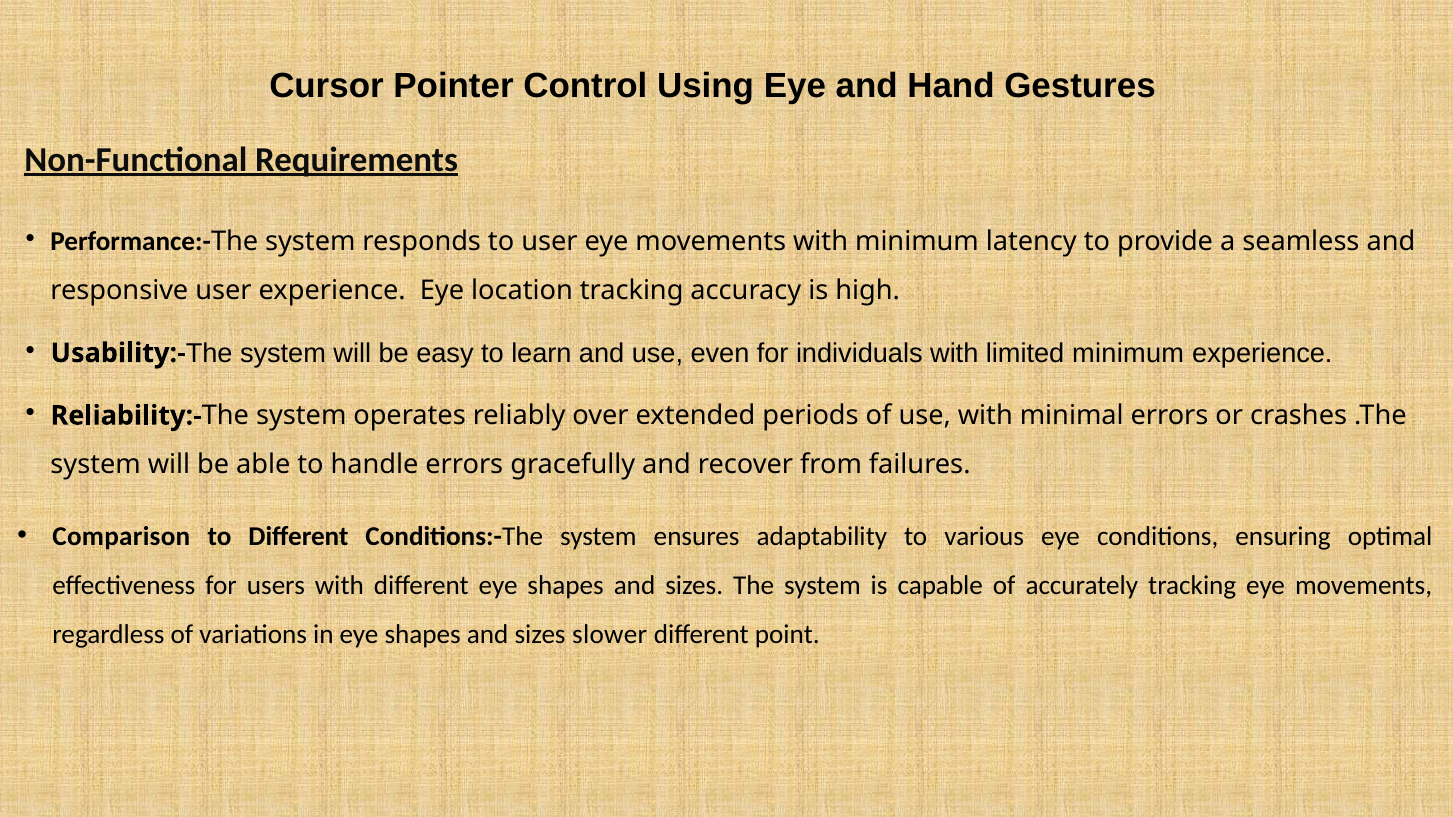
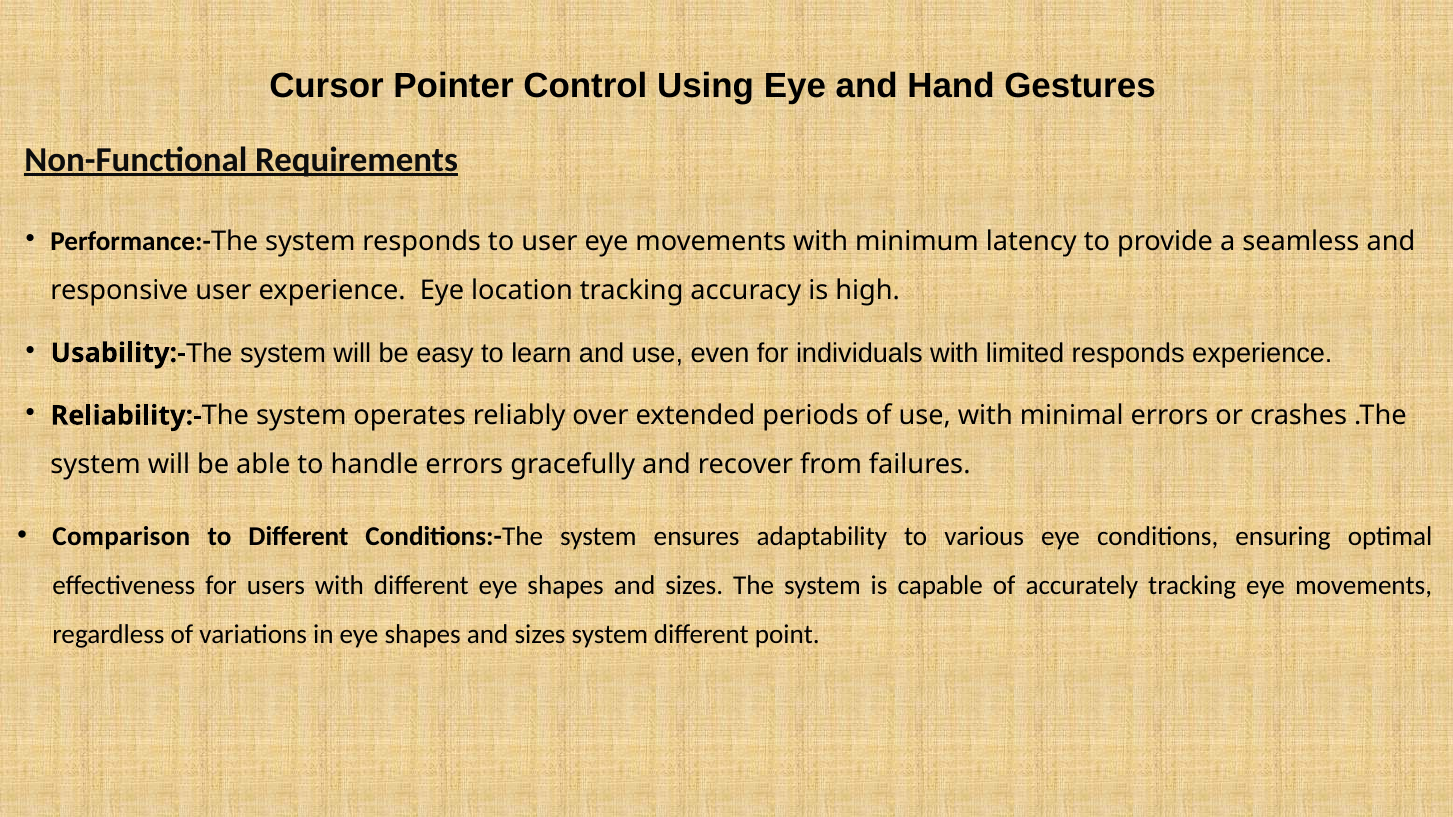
limited minimum: minimum -> responds (1128, 353)
sizes slower: slower -> system (610, 634)
